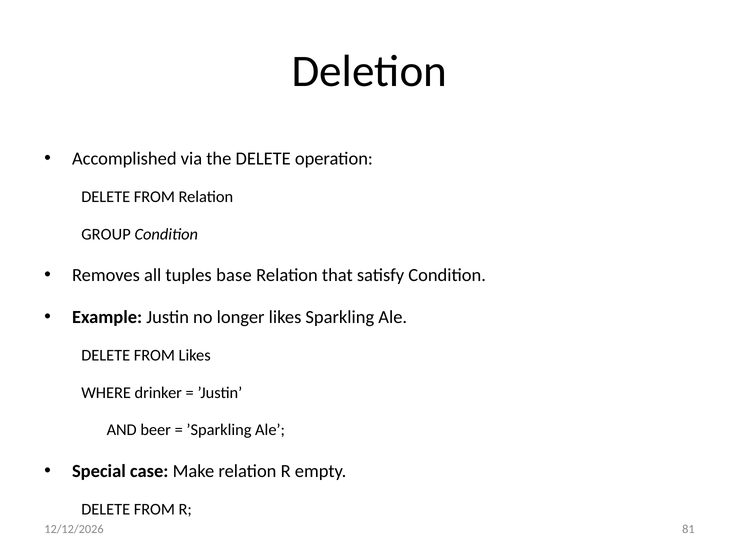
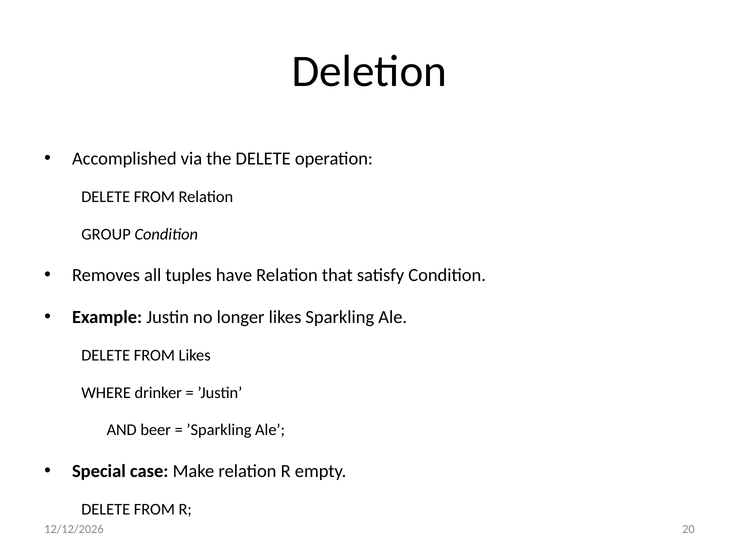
base: base -> have (234, 275)
81: 81 -> 20 (688, 529)
